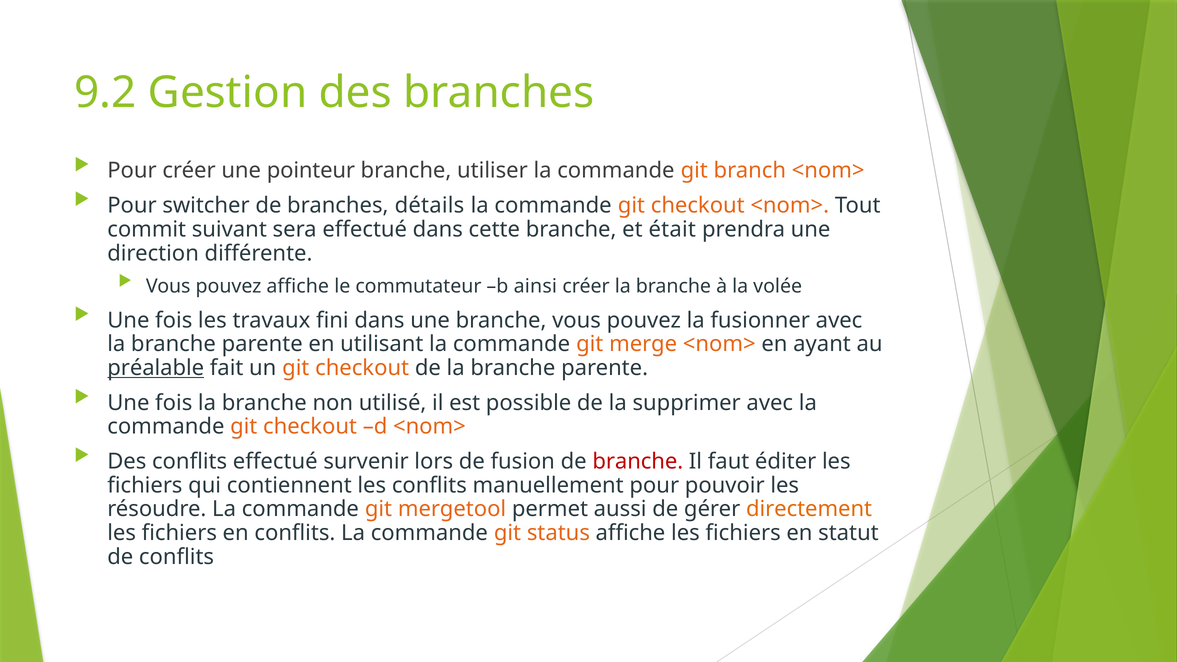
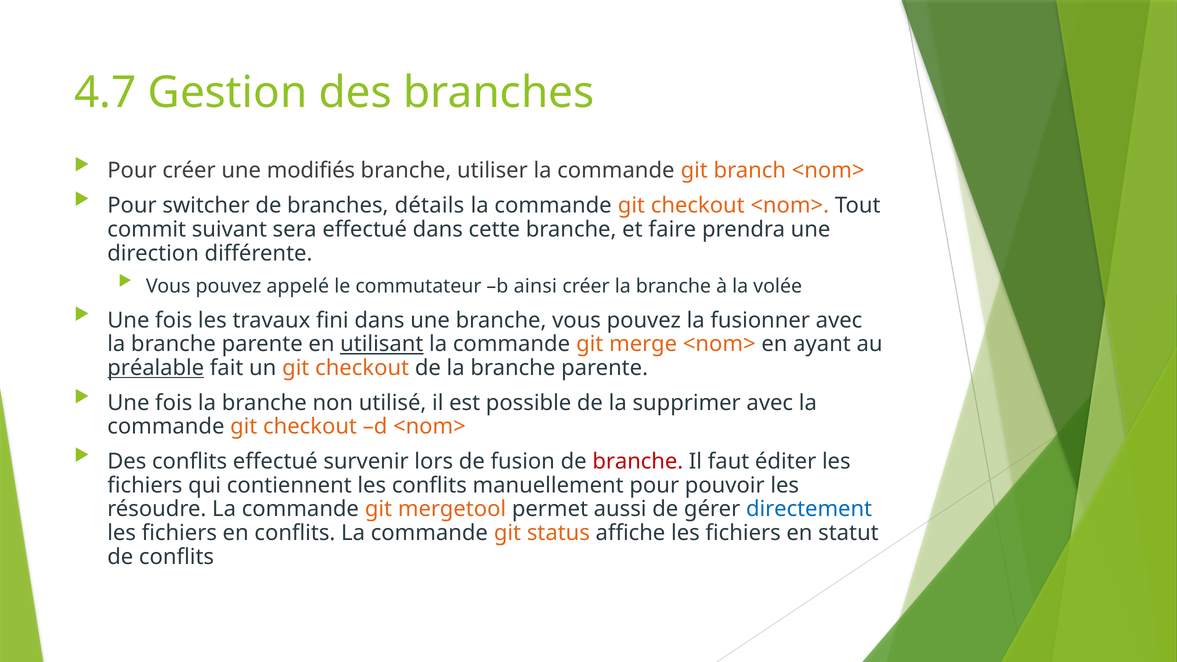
9.2: 9.2 -> 4.7 (105, 93)
pointeur: pointeur -> modifiés (311, 171)
était: était -> faire (672, 229)
pouvez affiche: affiche -> appelé (298, 286)
utilisant underline: none -> present (382, 344)
directement colour: orange -> blue (809, 509)
